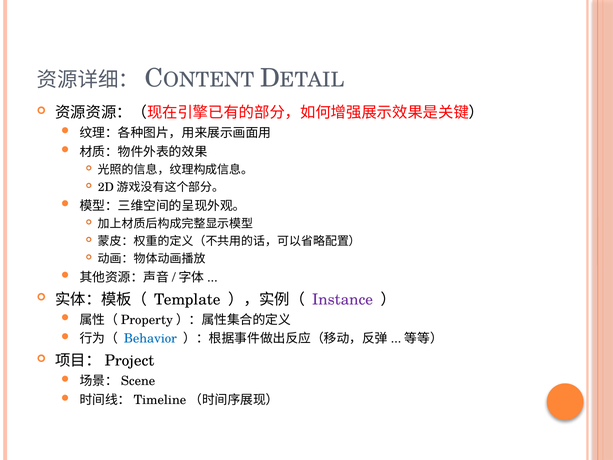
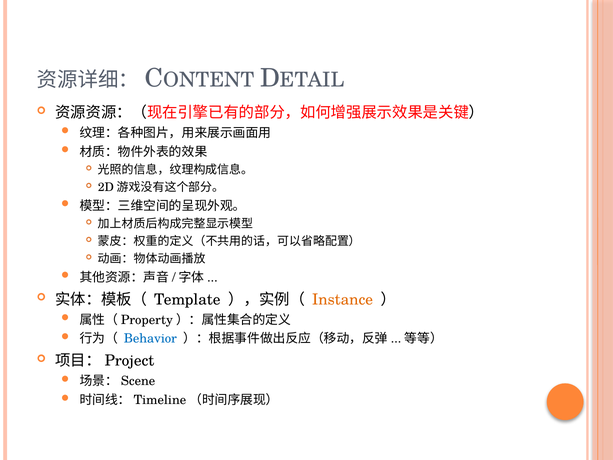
Instance colour: purple -> orange (343, 299)
